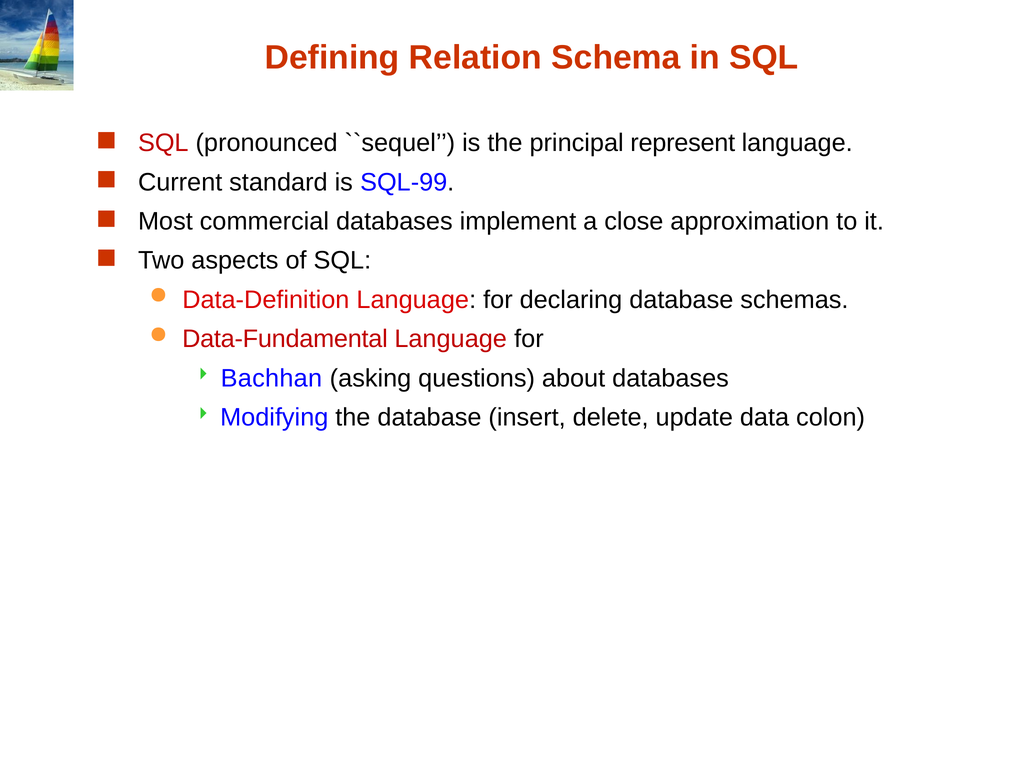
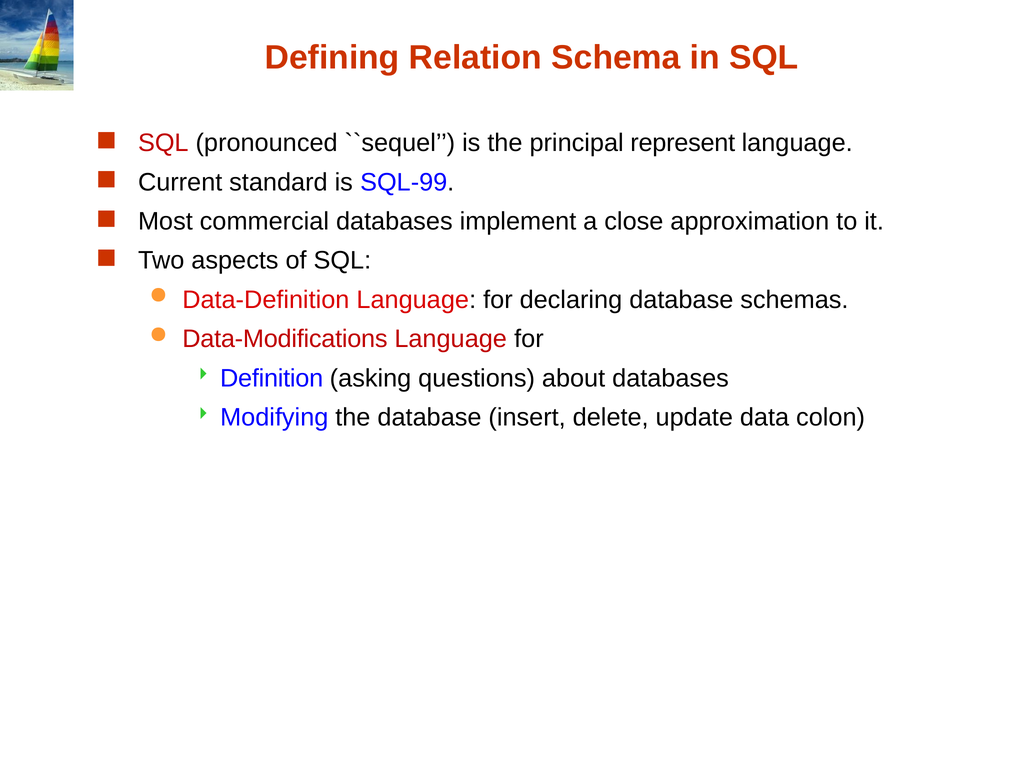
Data-Fundamental: Data-Fundamental -> Data-Modifications (285, 339)
Bachhan: Bachhan -> Definition (272, 378)
